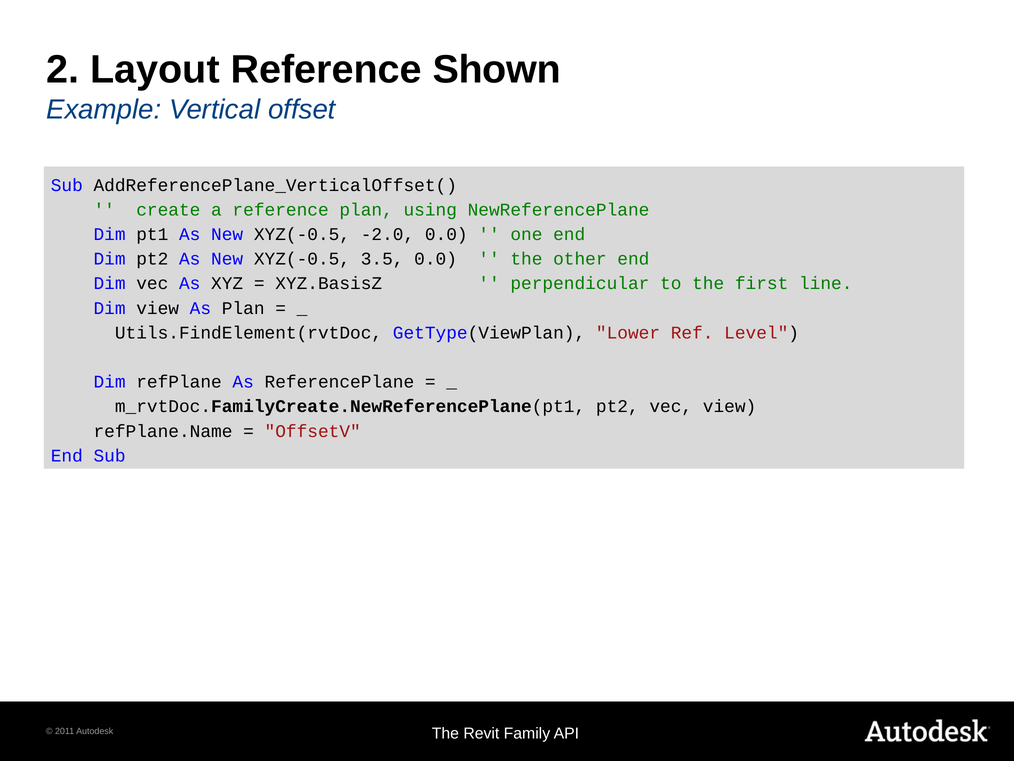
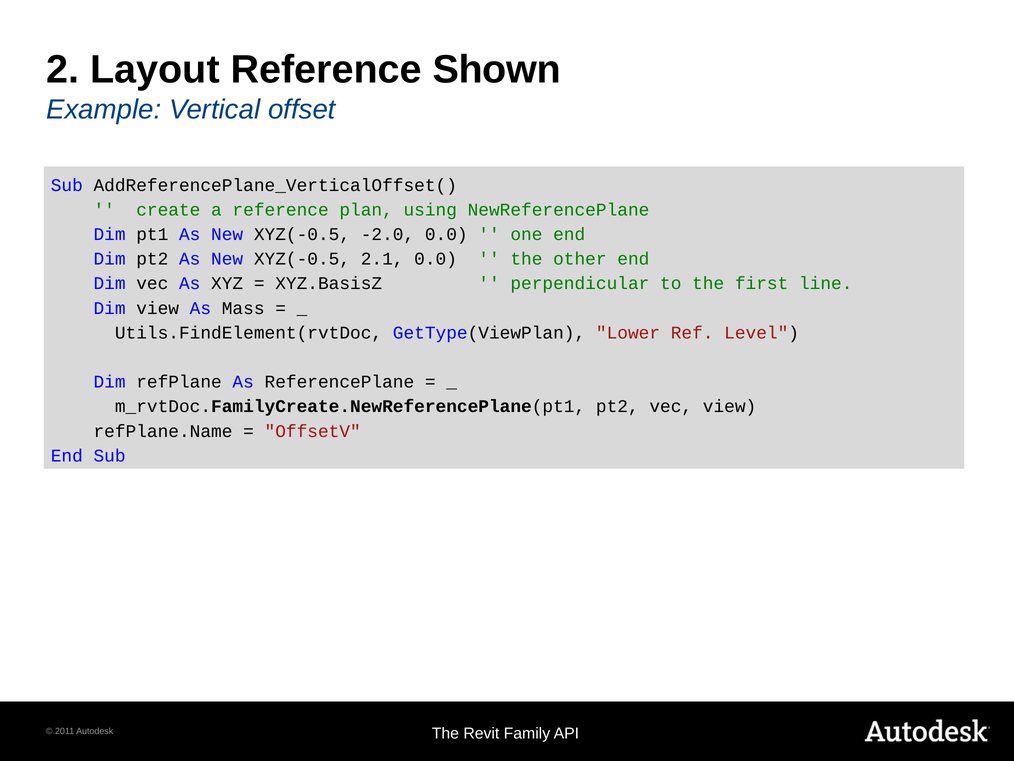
3.5: 3.5 -> 2.1 (382, 259)
As Plan: Plan -> Mass (243, 308)
